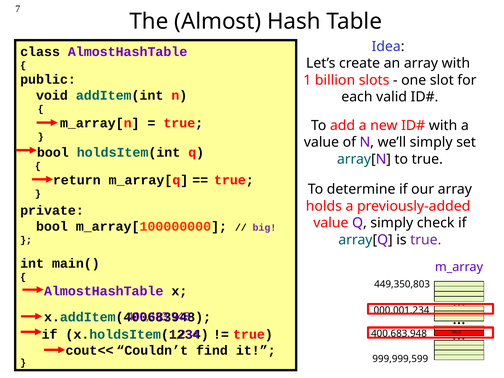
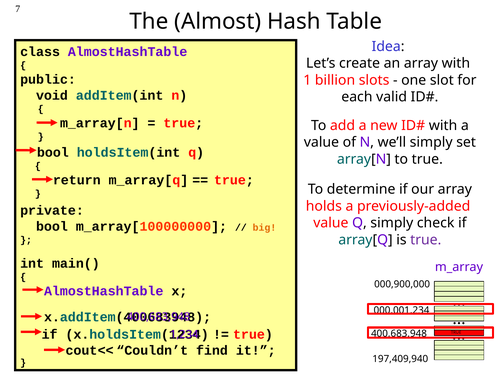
big colour: purple -> orange (264, 228)
449,350,803: 449,350,803 -> 000,900,000 (402, 284)
999,999,599: 999,999,599 -> 197,409,940 (400, 359)
